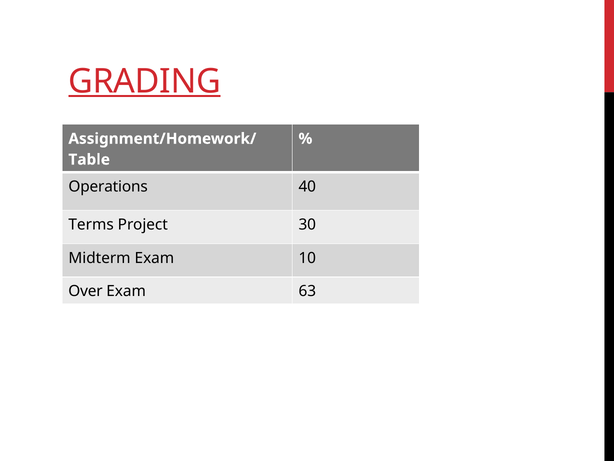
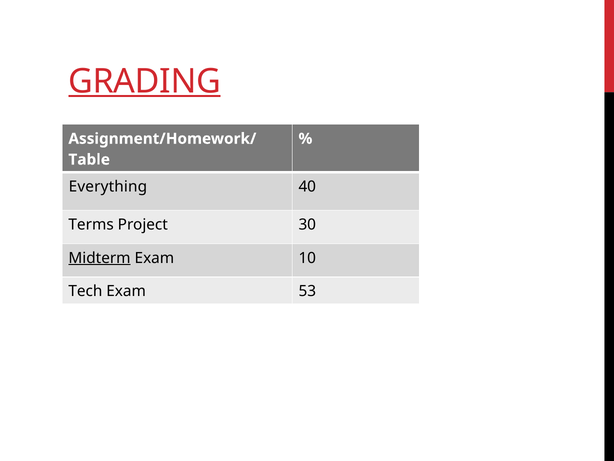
Operations: Operations -> Everything (108, 187)
Midterm underline: none -> present (100, 258)
Over: Over -> Tech (85, 291)
63: 63 -> 53 (307, 291)
